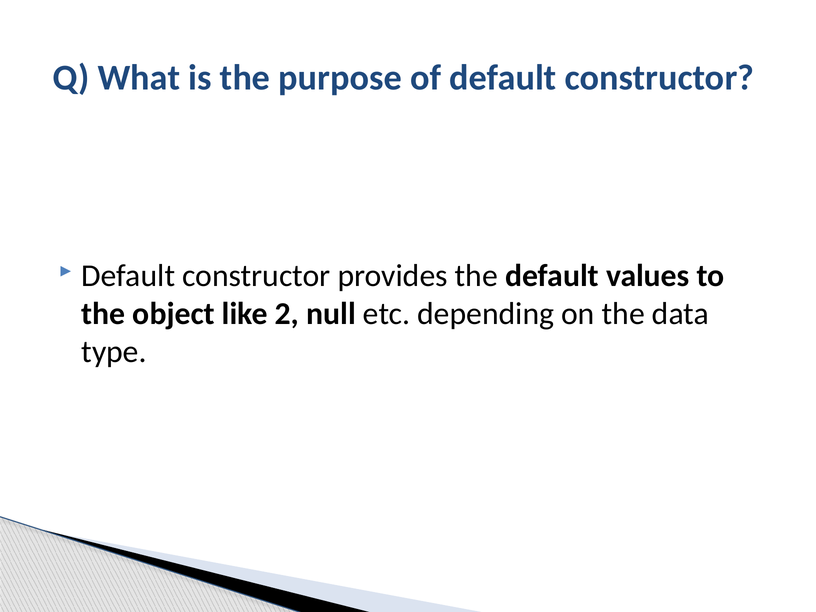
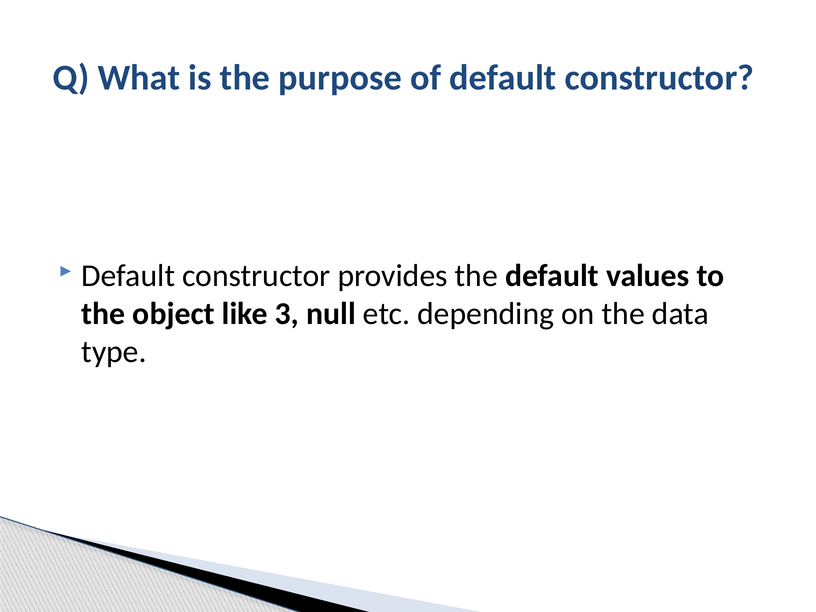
2: 2 -> 3 (287, 314)
